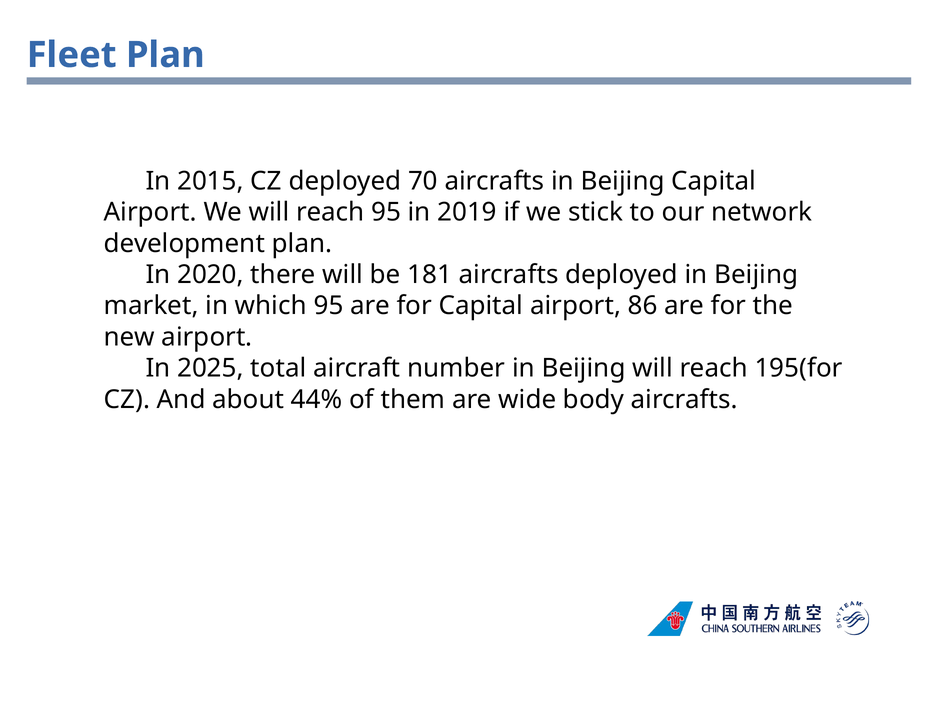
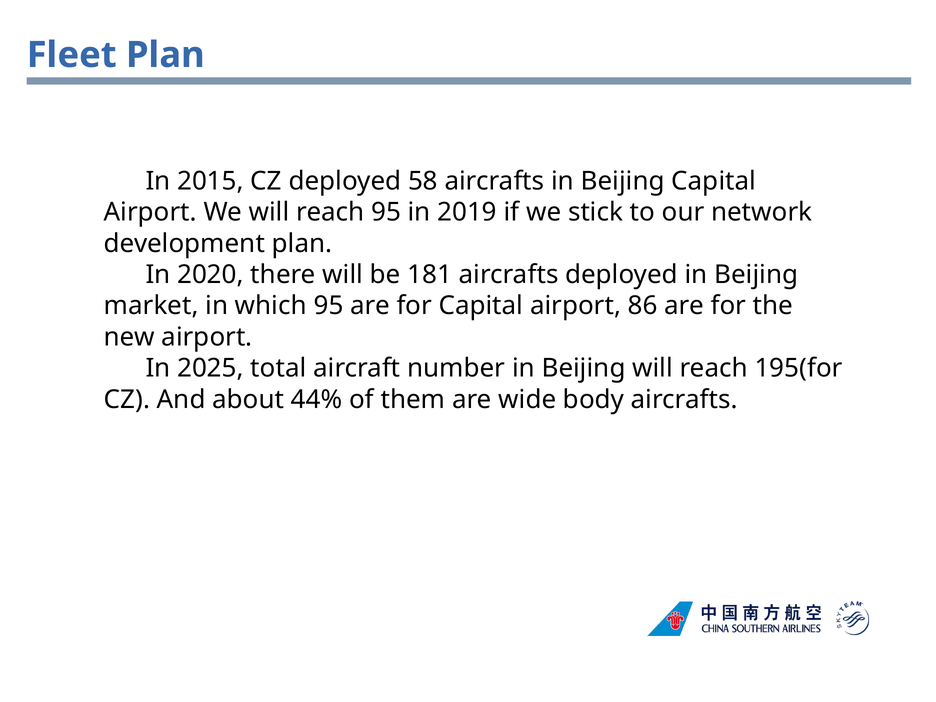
70: 70 -> 58 (423, 181)
